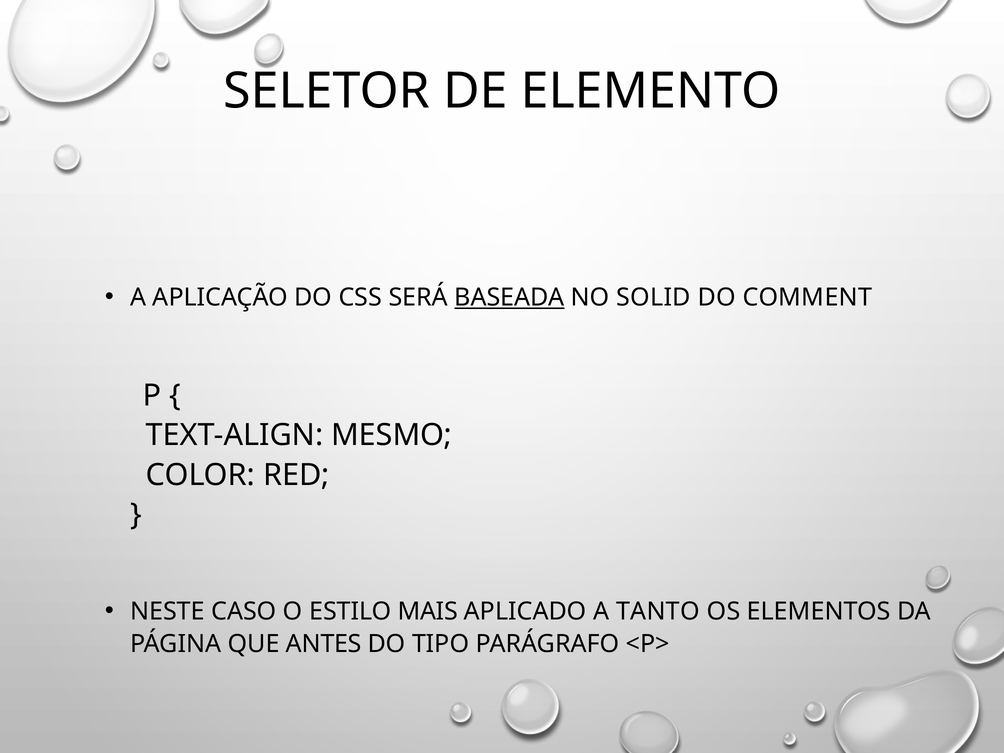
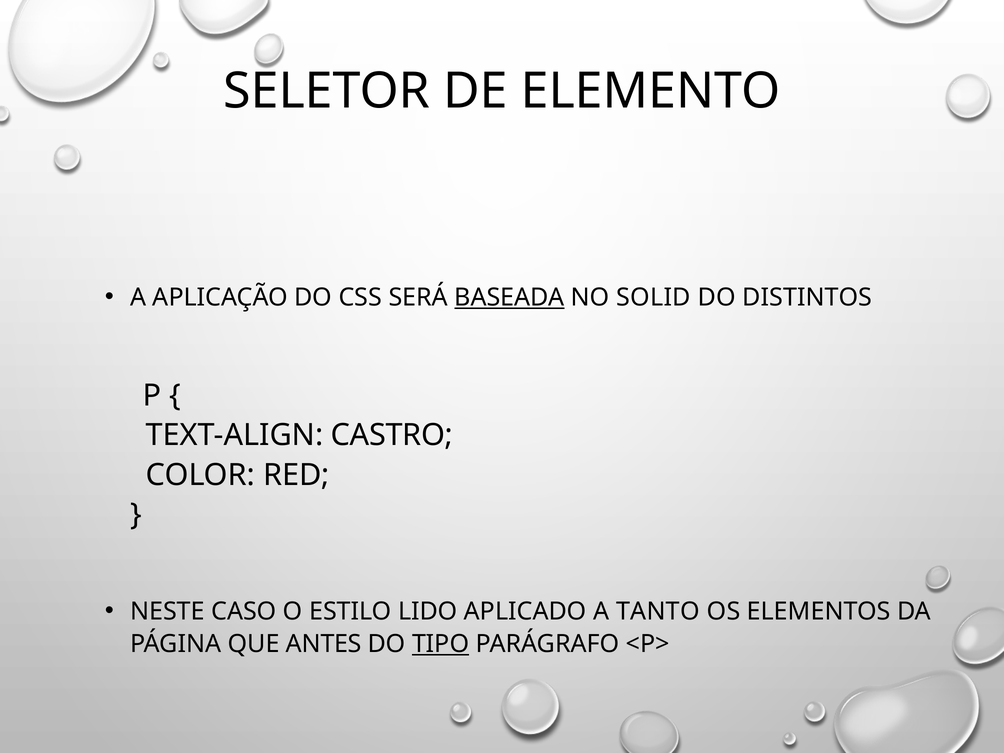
COMMENT: COMMENT -> DISTINTOS (807, 298)
MESMO: MESMO -> CASTRO (392, 435)
MAIS: MAIS -> LIDO (428, 611)
TIPO underline: none -> present (441, 644)
